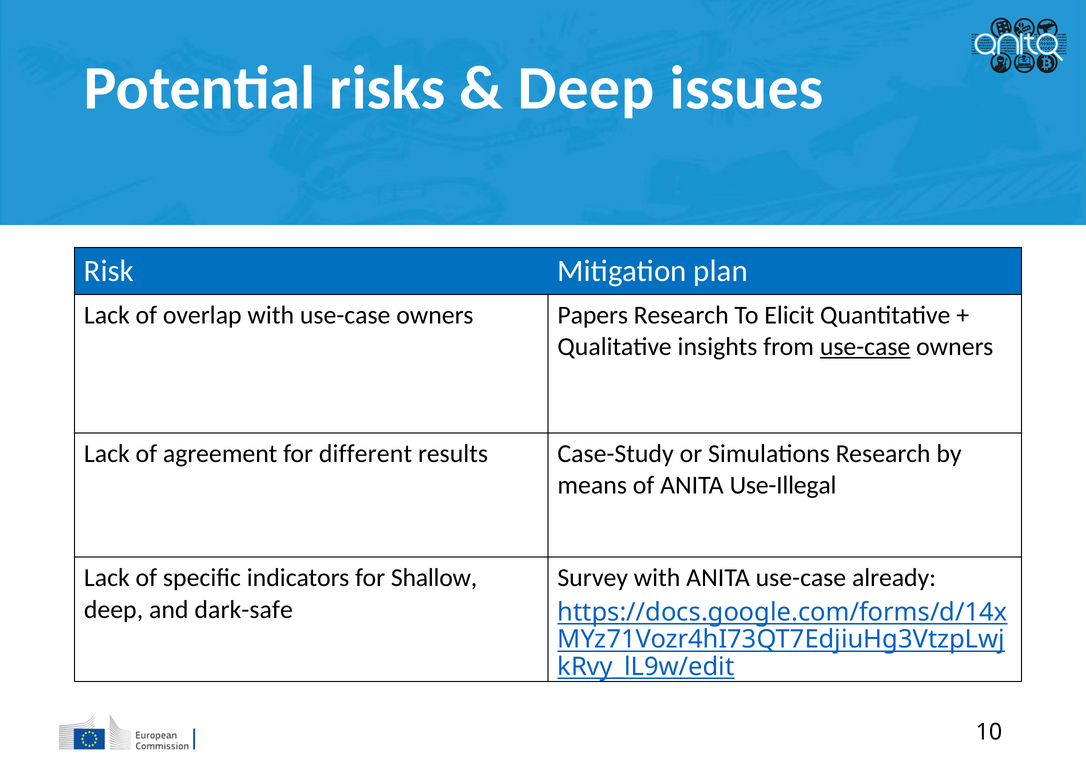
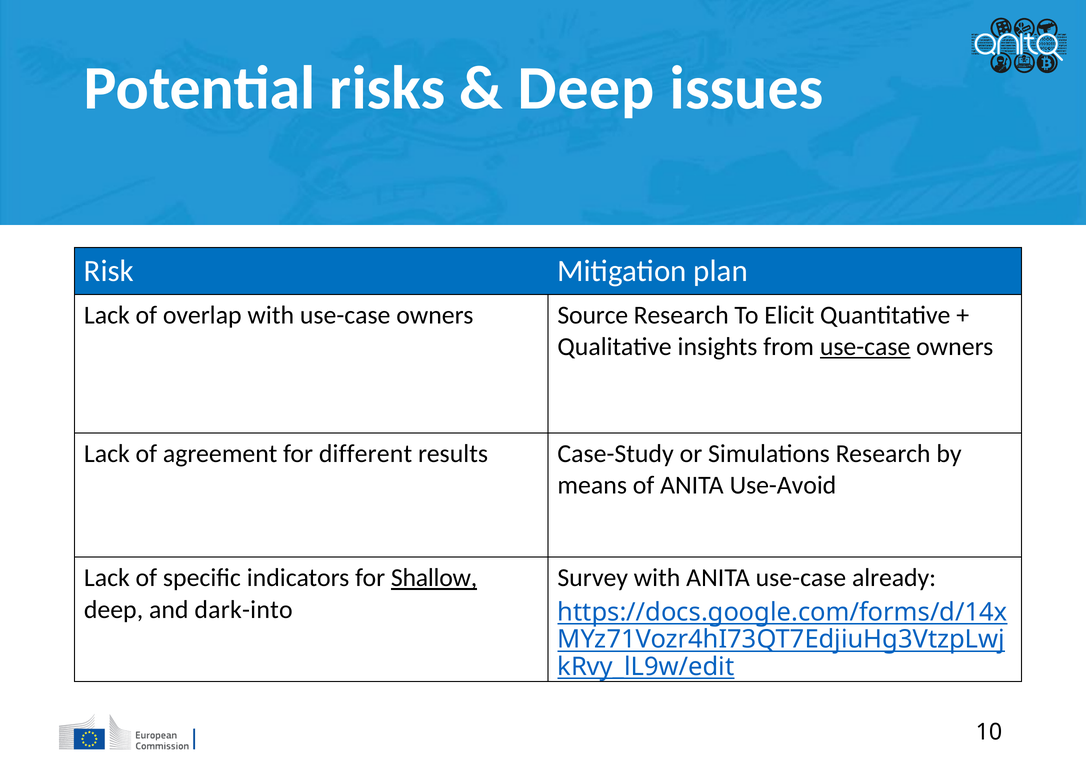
Papers: Papers -> Source (593, 315)
Use-Illegal: Use-Illegal -> Use-Avoid (783, 485)
Shallow underline: none -> present (434, 578)
dark-safe: dark-safe -> dark-into (244, 609)
